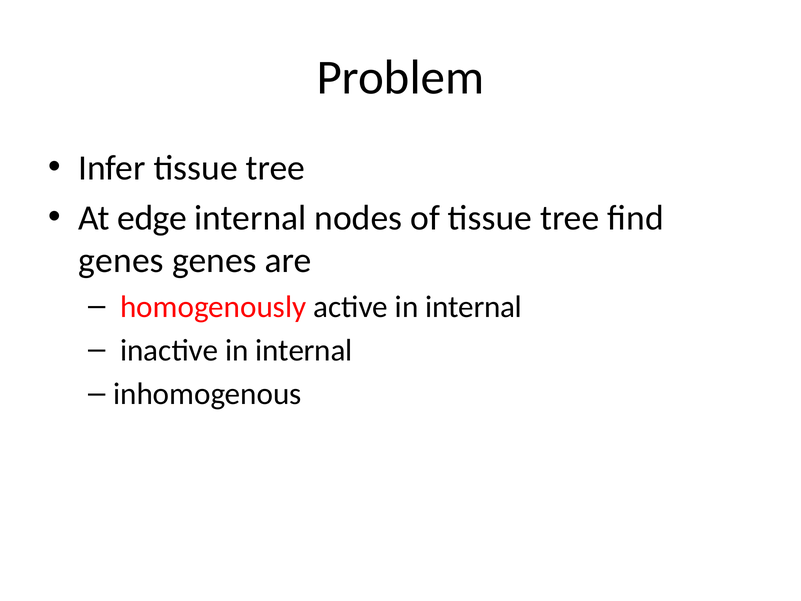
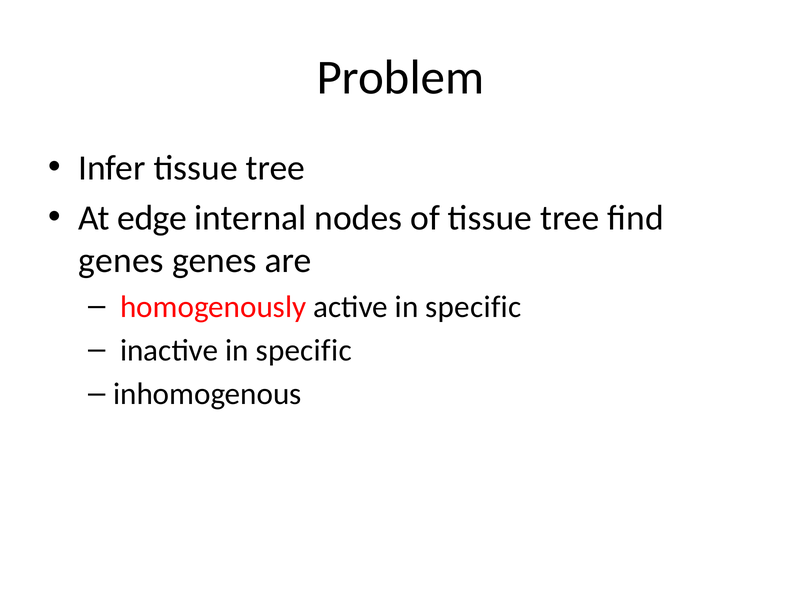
active in internal: internal -> specific (473, 307)
inactive in internal: internal -> specific (304, 350)
